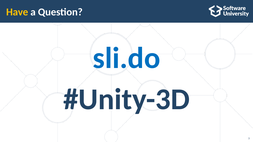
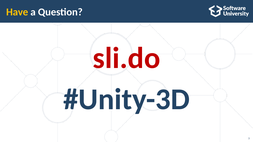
sli.do colour: blue -> red (127, 58)
